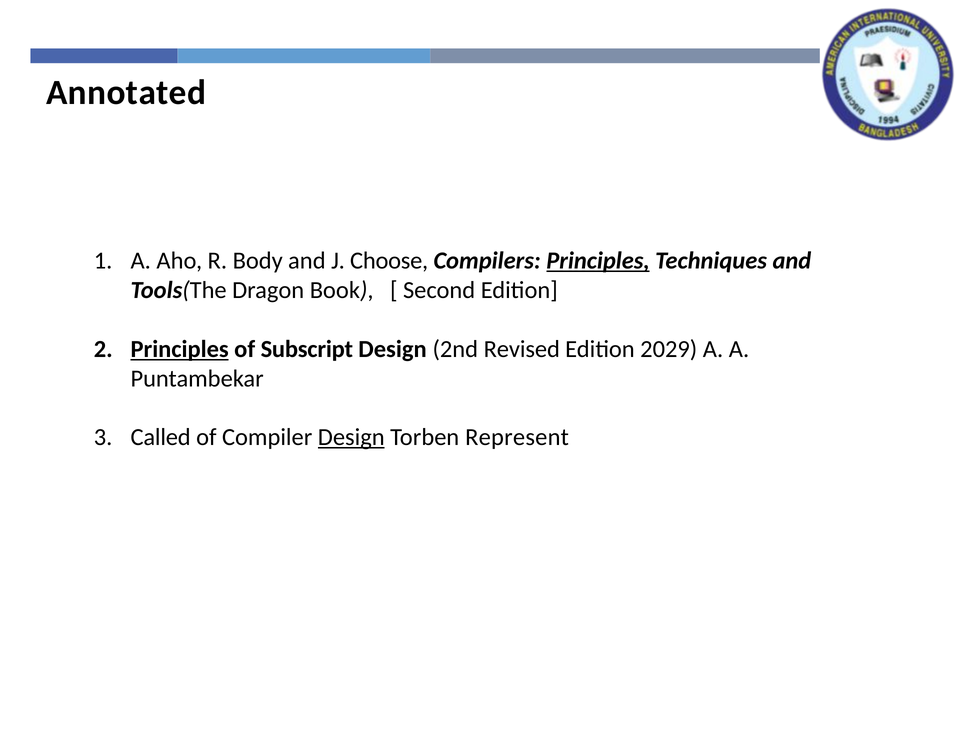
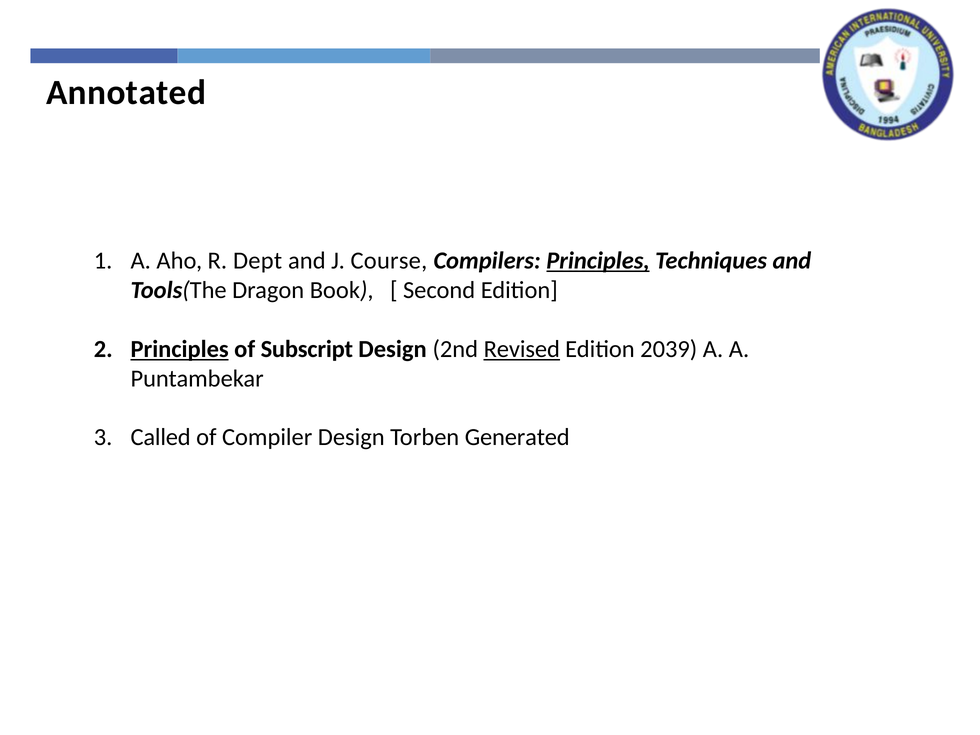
Body: Body -> Dept (258, 261)
Choose: Choose -> Course (389, 261)
Revised underline: none -> present (522, 349)
2029: 2029 -> 2039 (669, 349)
Design underline: present -> none (351, 437)
Represent: Represent -> Generated (517, 437)
